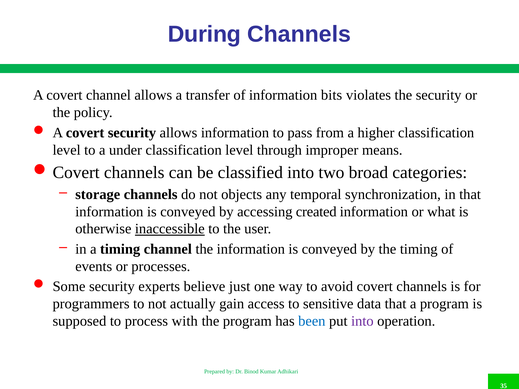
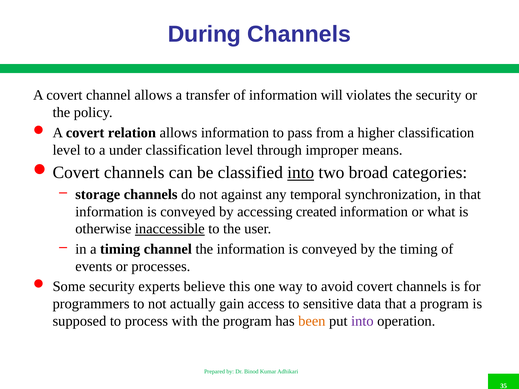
bits: bits -> will (332, 95)
covert security: security -> relation (132, 133)
into underline: none -> present (301, 173)
objects: objects -> against (242, 194)
just: just -> this (240, 287)
been colour: blue -> orange (312, 321)
